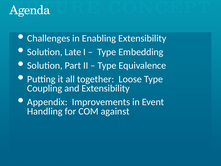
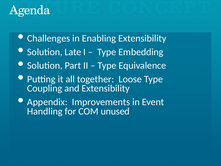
against: against -> unused (115, 111)
